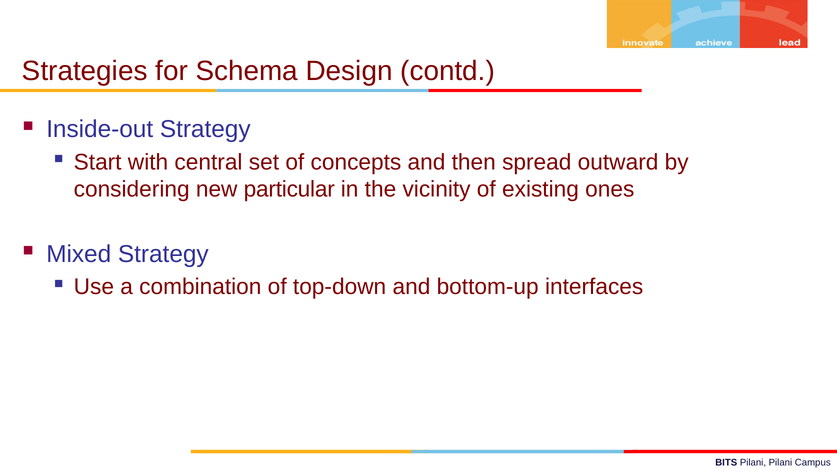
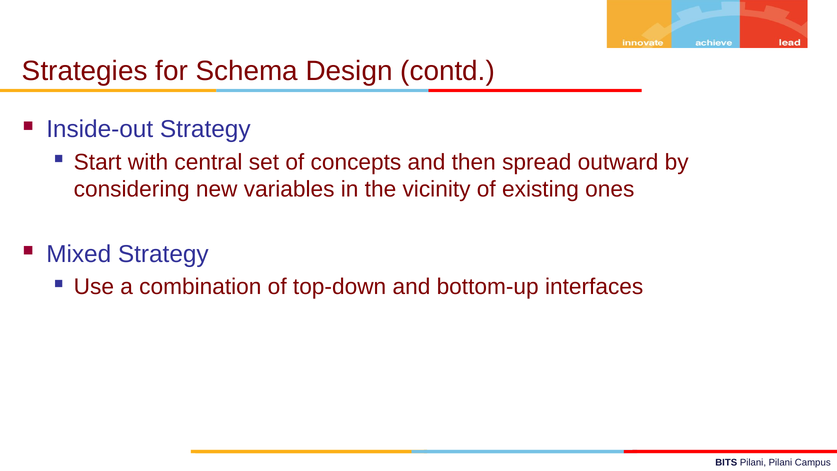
particular: particular -> variables (289, 189)
